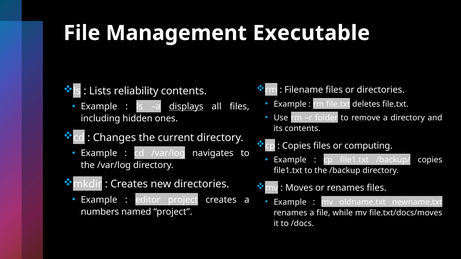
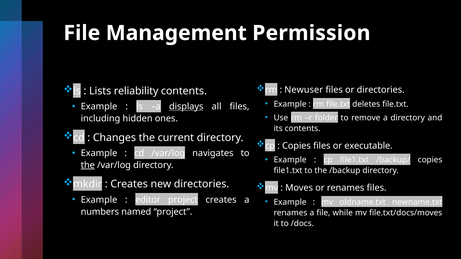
Executable: Executable -> Permission (311, 33)
Filename: Filename -> Newuser (304, 90)
computing: computing -> executable (368, 146)
the underline: none -> present (88, 165)
